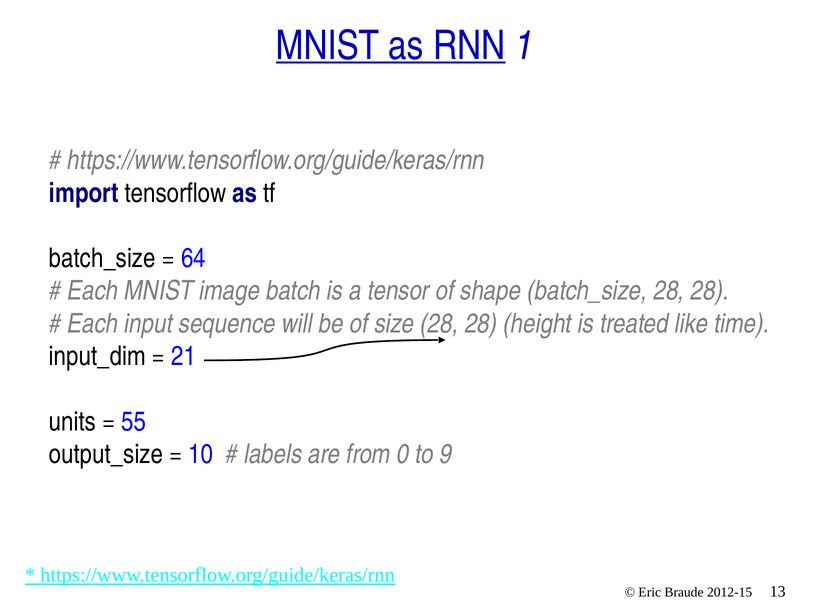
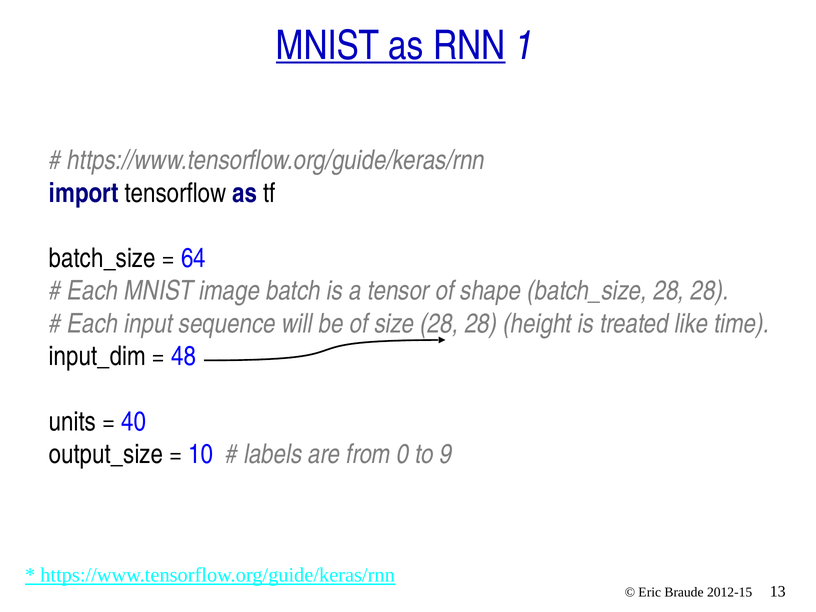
21: 21 -> 48 (184, 356)
55: 55 -> 40 (134, 422)
